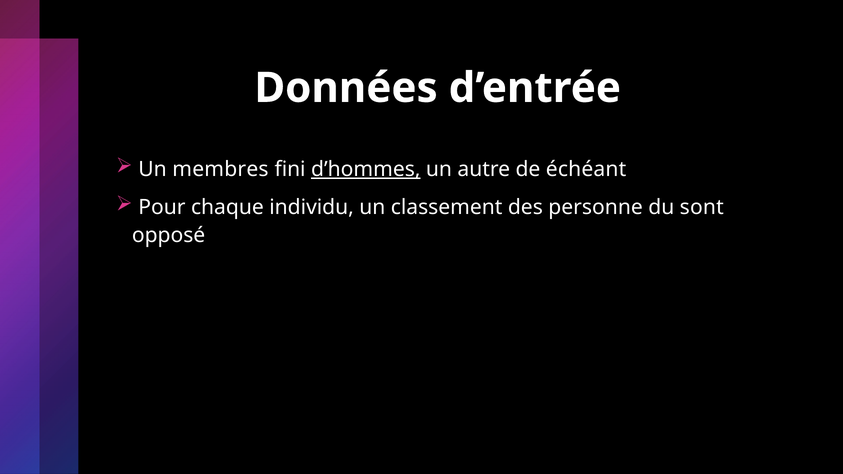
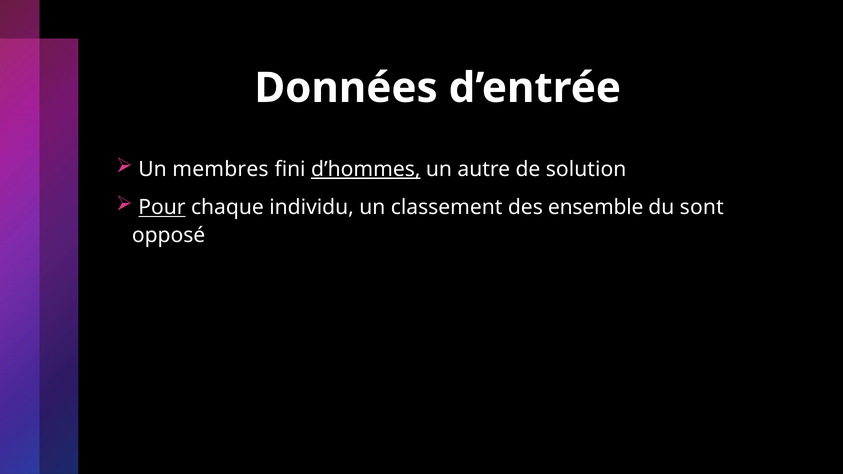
échéant: échéant -> solution (586, 169)
Pour underline: none -> present (162, 207)
personne: personne -> ensemble (596, 207)
